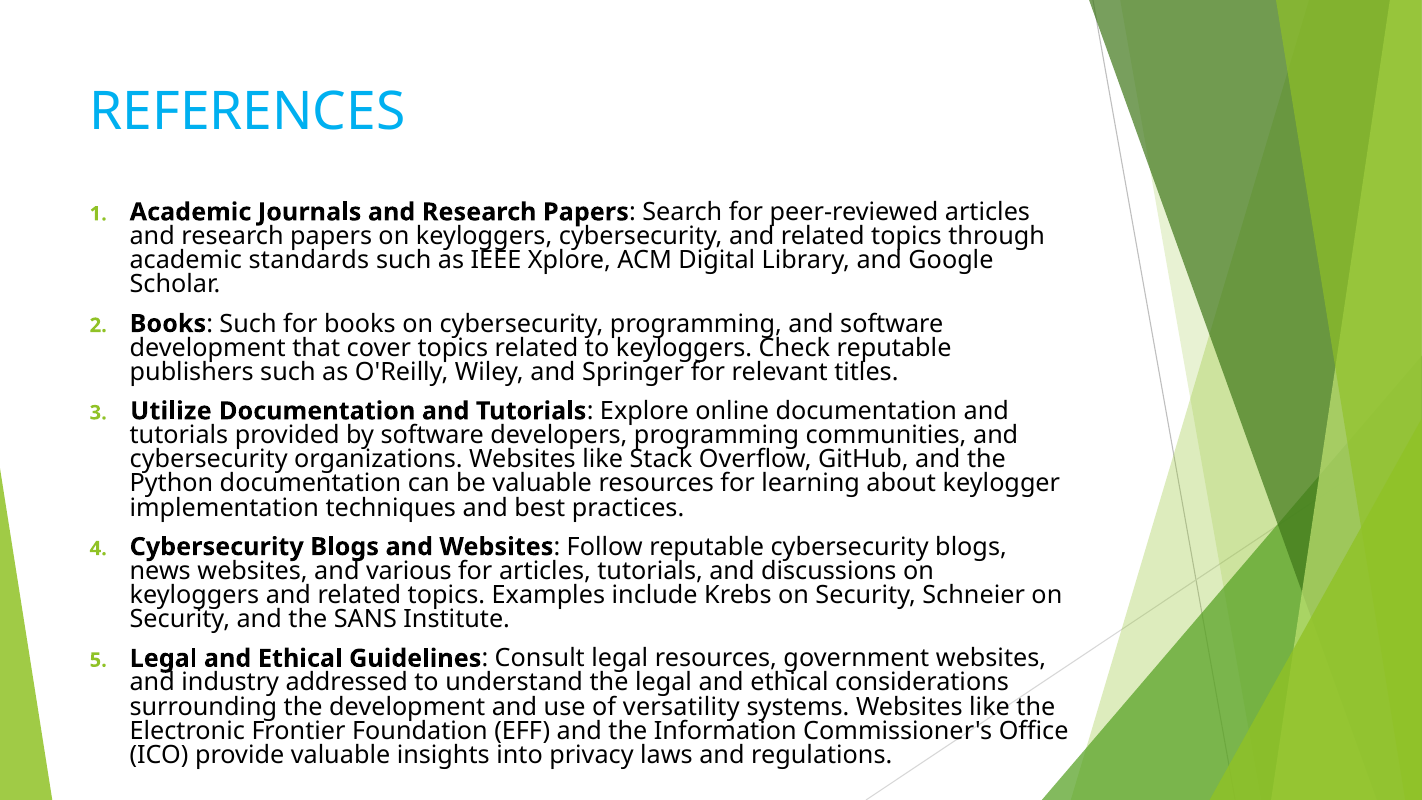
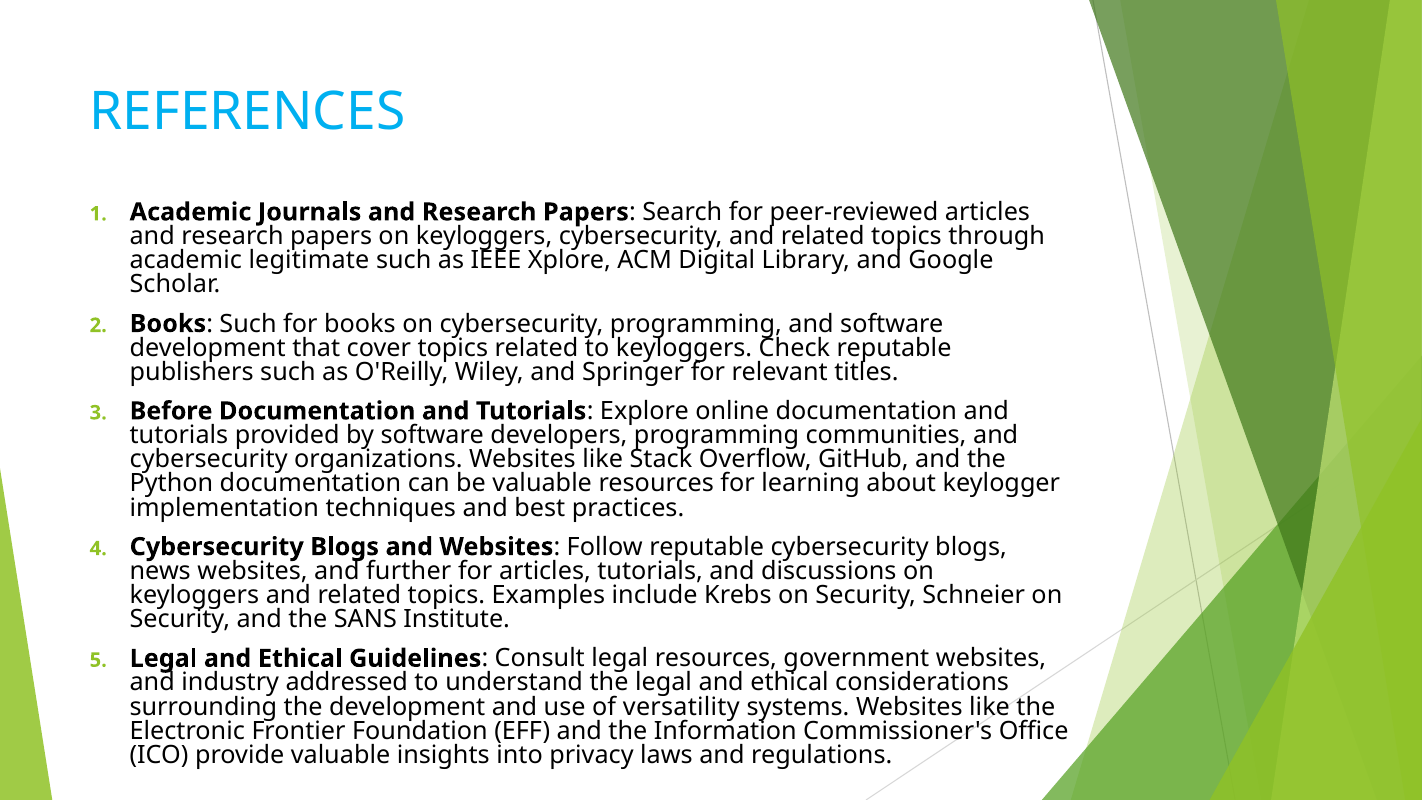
standards: standards -> legitimate (309, 260)
Utilize: Utilize -> Before (171, 411)
various: various -> further (409, 571)
